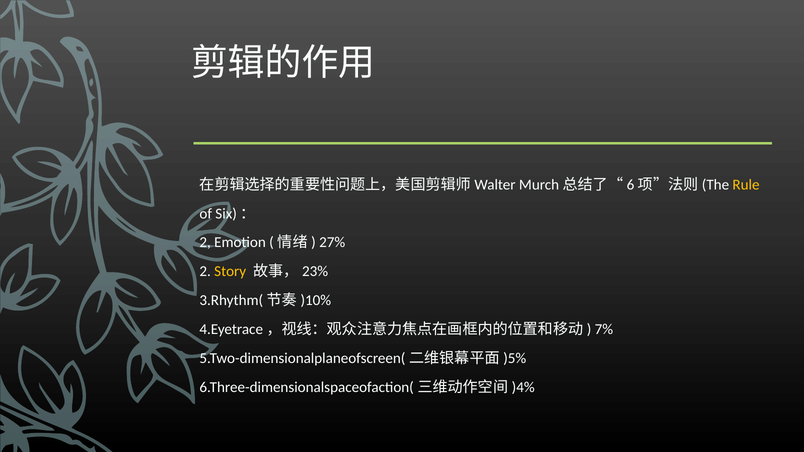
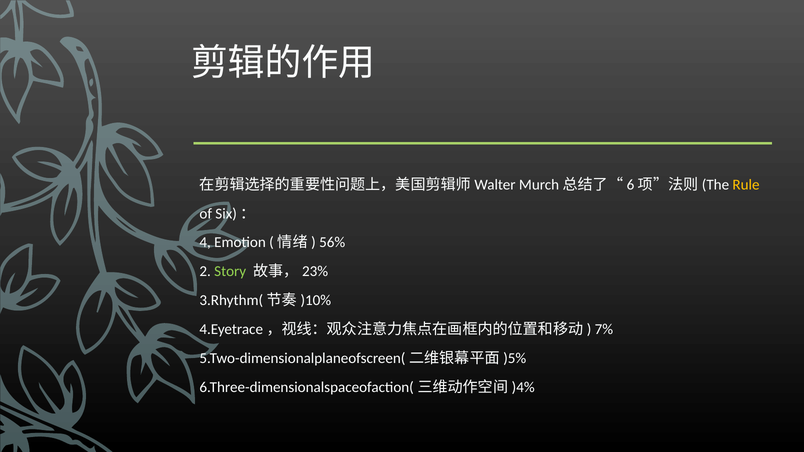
2: 2 -> 4 (205, 243)
27%: 27% -> 56% (332, 243)
Story colour: yellow -> light green (230, 272)
